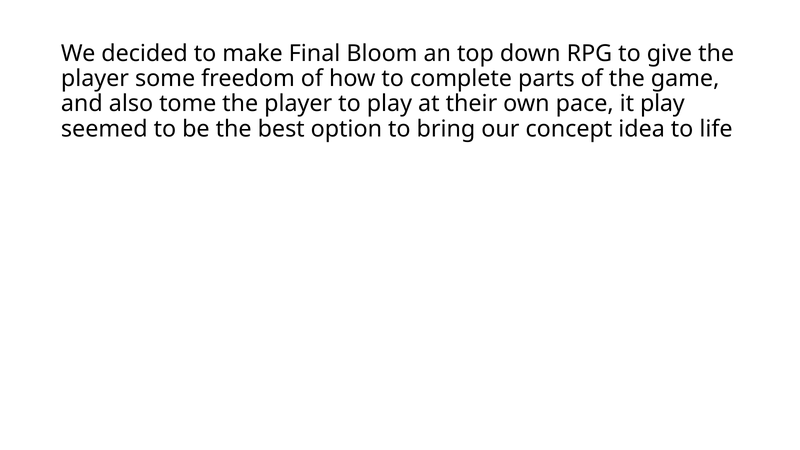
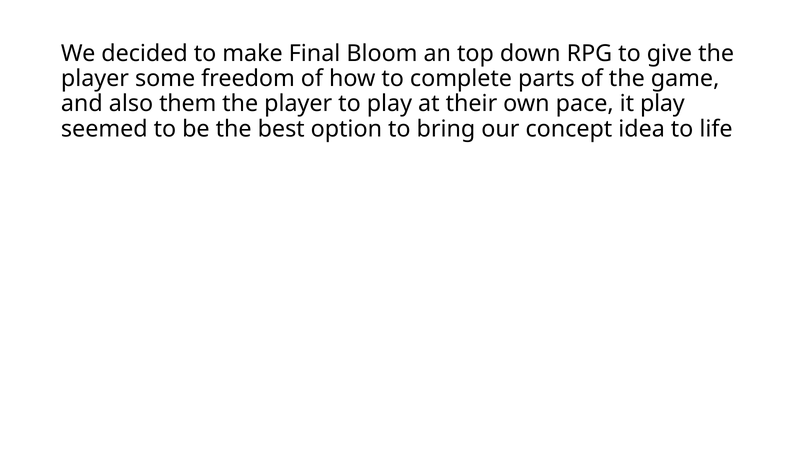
tome: tome -> them (188, 104)
